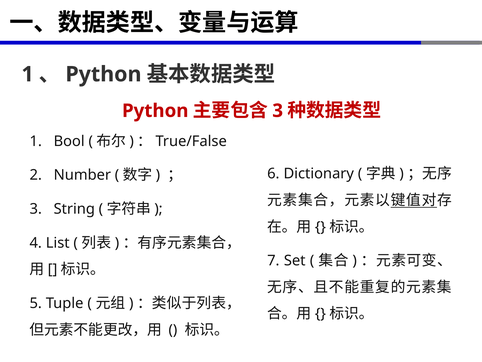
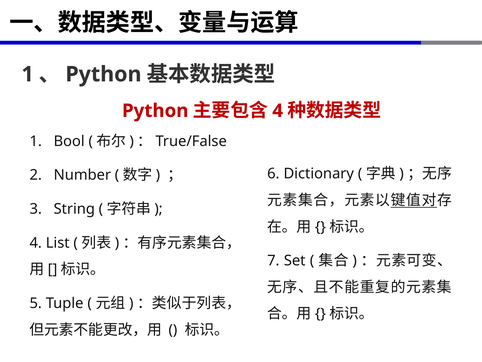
3: 3 -> 4 (278, 111)
